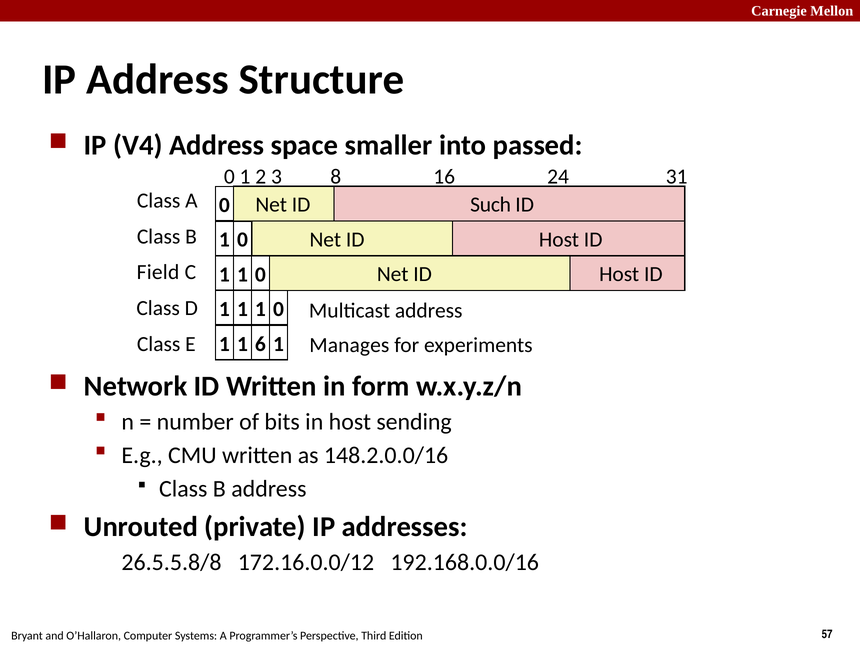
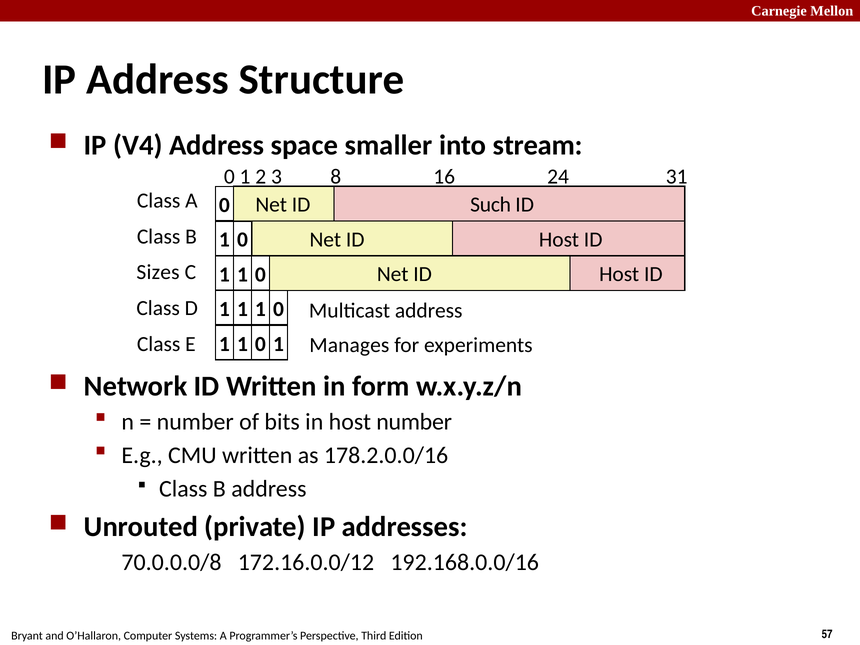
passed: passed -> stream (538, 145)
Field: Field -> Sizes (158, 272)
6: 6 -> 0 (260, 344)
host sending: sending -> number (414, 422)
148.2.0.0/16: 148.2.0.0/16 -> 178.2.0.0/16 (386, 455)
26.5.5.8/8: 26.5.5.8/8 -> 70.0.0.0/8 (171, 563)
